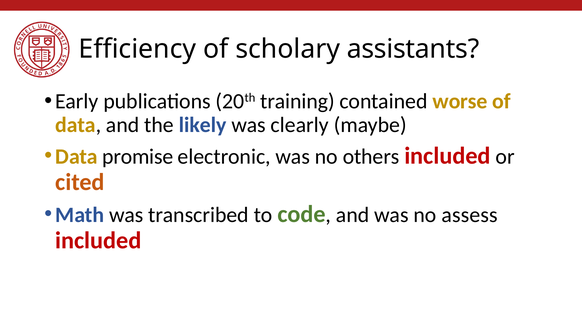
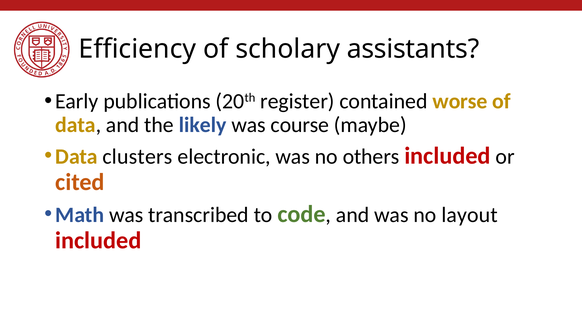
training: training -> register (297, 101)
clearly: clearly -> course (300, 125)
promise: promise -> clusters (138, 156)
assess: assess -> layout (470, 215)
